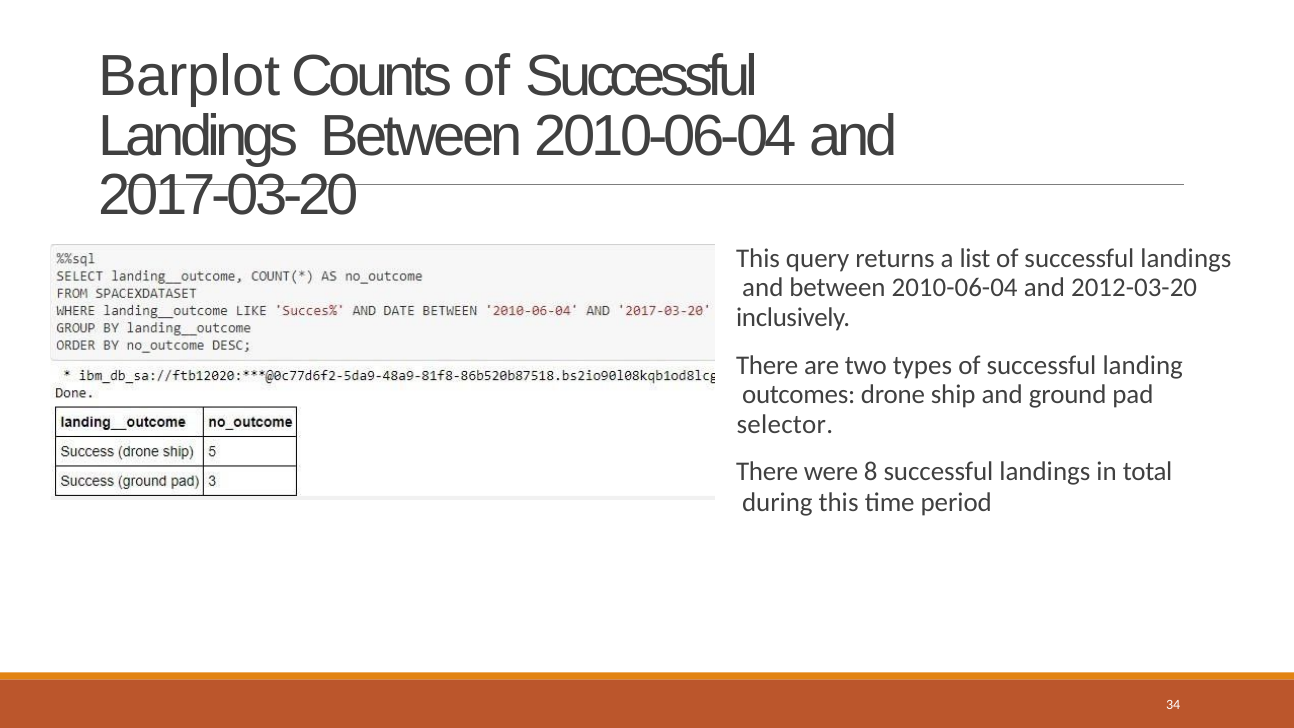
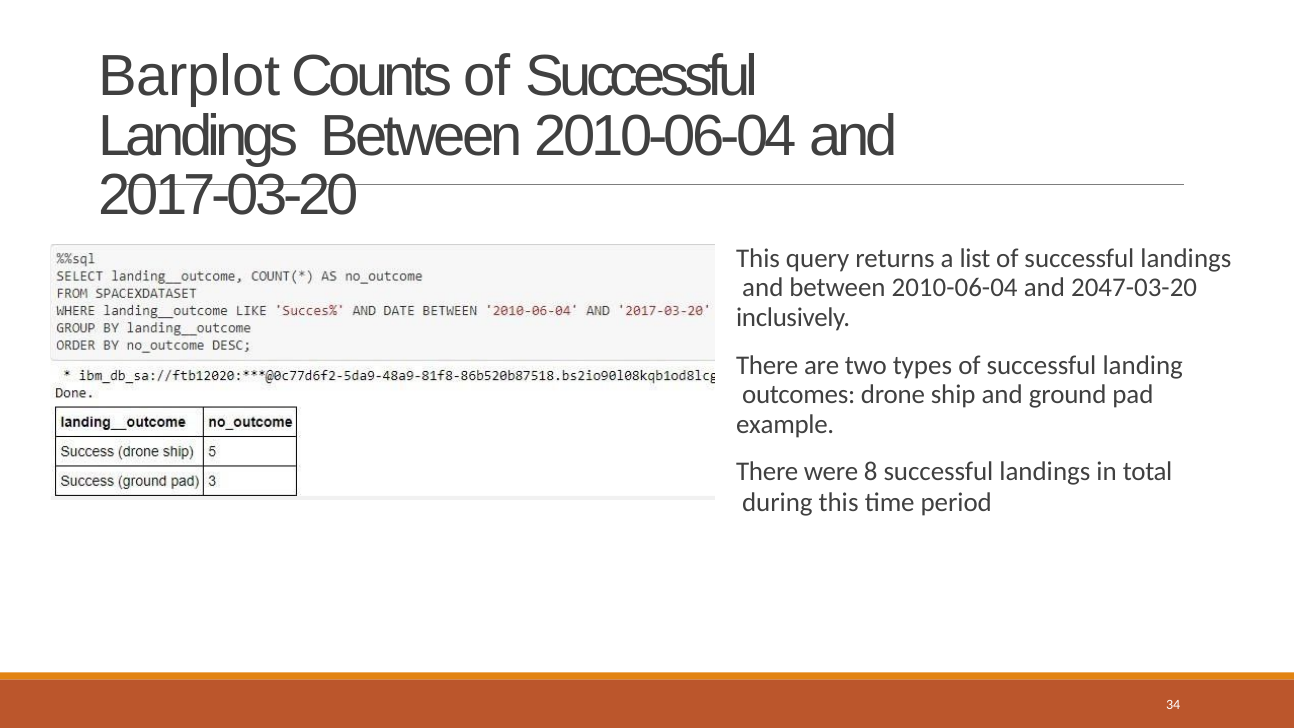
2012-03-20: 2012-03-20 -> 2047-03-20 (1134, 288)
selector: selector -> example (785, 424)
